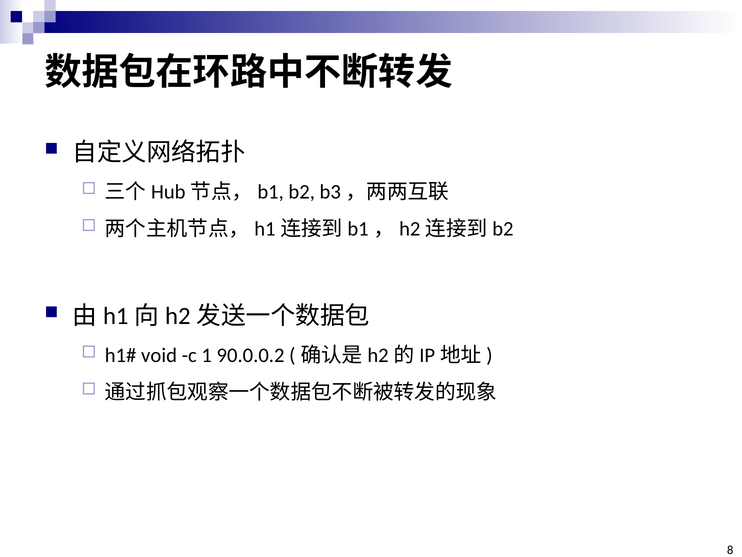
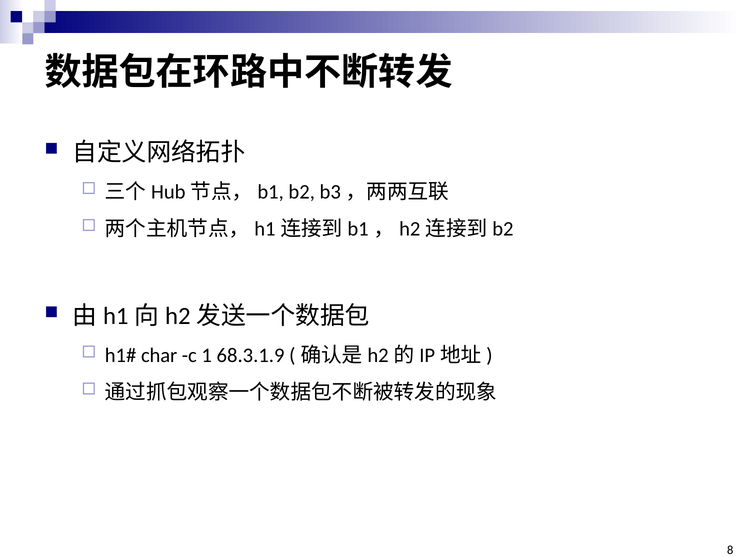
void: void -> char (159, 355)
90.0.0.2: 90.0.0.2 -> 68.3.1.9 (251, 355)
